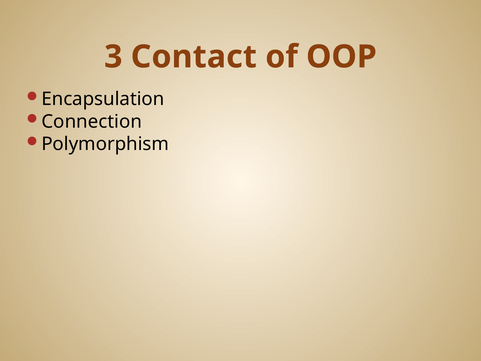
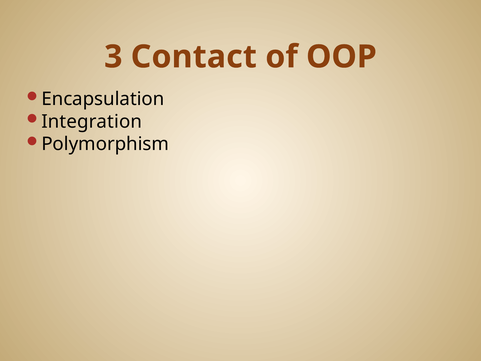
Connection: Connection -> Integration (92, 122)
